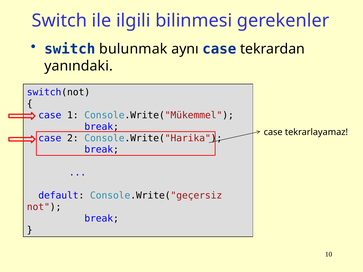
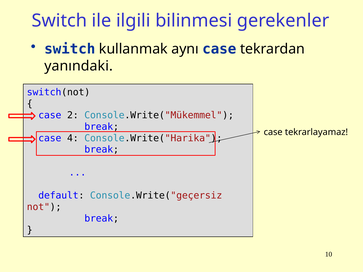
bulunmak: bulunmak -> kullanmak (133, 49)
1: 1 -> 2 (73, 115)
2: 2 -> 4 (73, 138)
